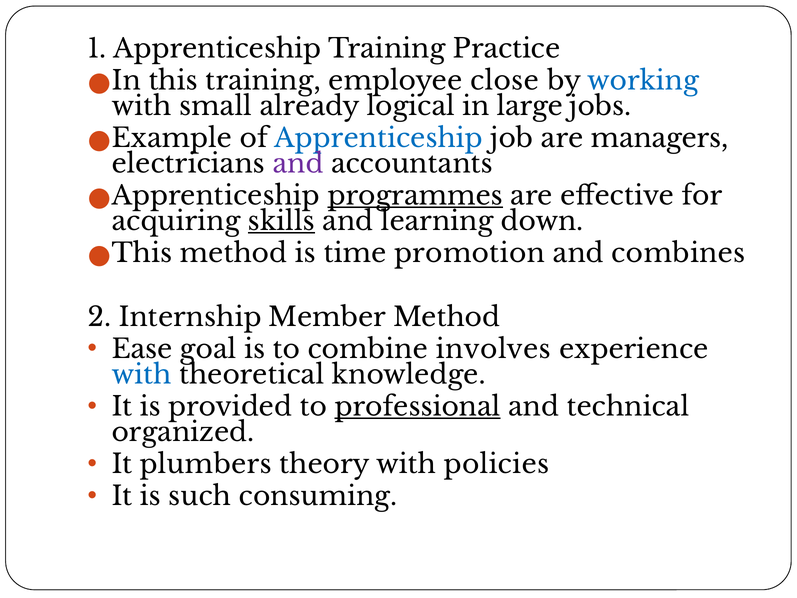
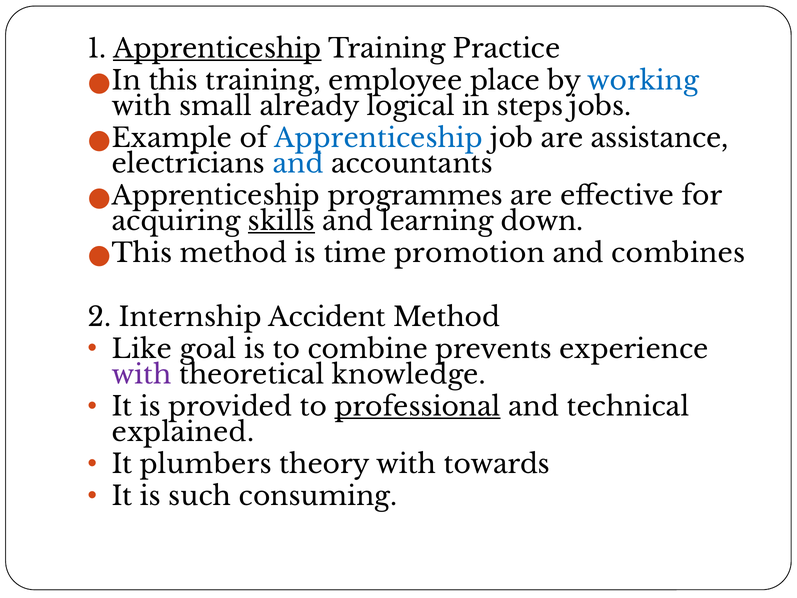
Apprenticeship underline: none -> present (217, 49)
close: close -> place (505, 81)
large: large -> steps (530, 106)
managers: managers -> assistance (660, 138)
and colour: purple -> blue (298, 164)
programmes underline: present -> none (415, 196)
Member: Member -> Accident (327, 317)
Ease: Ease -> Like (142, 349)
involves: involves -> prevents (494, 349)
with colour: blue -> purple (142, 375)
organized: organized -> explained (183, 432)
policies: policies -> towards (497, 464)
